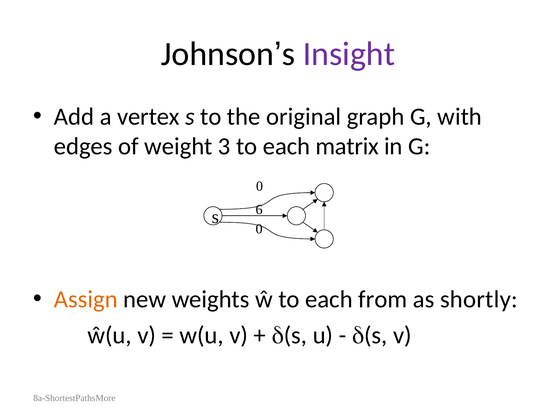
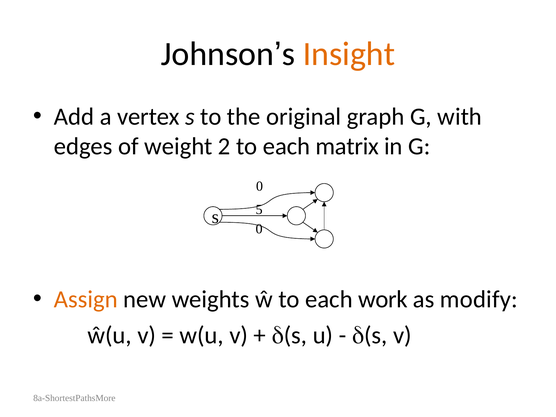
Insight colour: purple -> orange (349, 54)
3: 3 -> 2 (224, 146)
6: 6 -> 5 (259, 210)
from: from -> work (383, 299)
shortly: shortly -> modify (479, 299)
